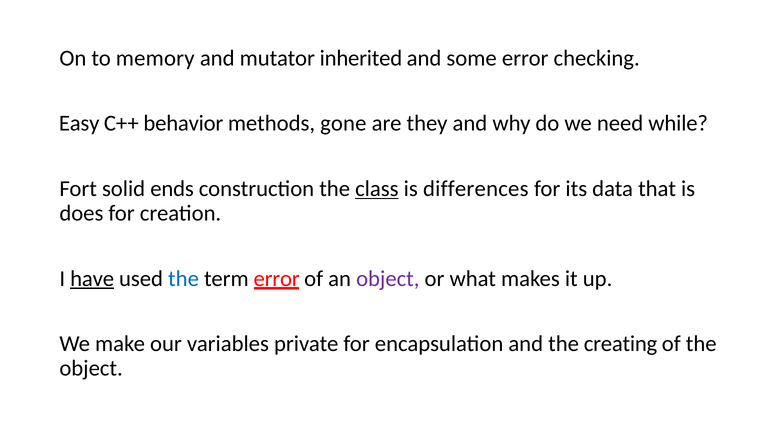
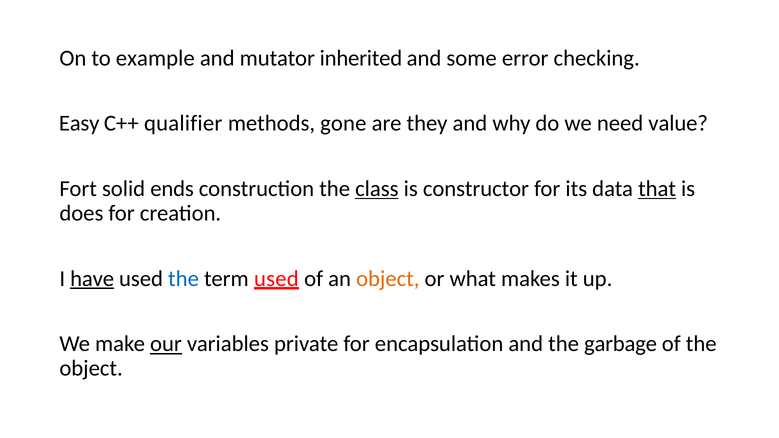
memory: memory -> example (155, 58)
behavior: behavior -> qualifier (183, 123)
while: while -> value (678, 123)
differences: differences -> constructor (476, 189)
that underline: none -> present (657, 189)
term error: error -> used (276, 279)
object colour: purple -> orange (388, 279)
our underline: none -> present (166, 344)
creating: creating -> garbage (621, 344)
